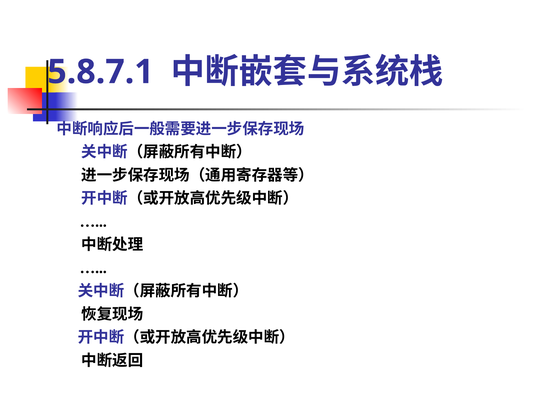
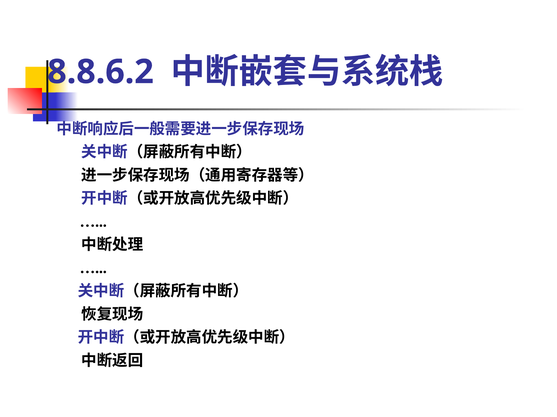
5.8.7.1: 5.8.7.1 -> 8.8.6.2 (101, 72)
